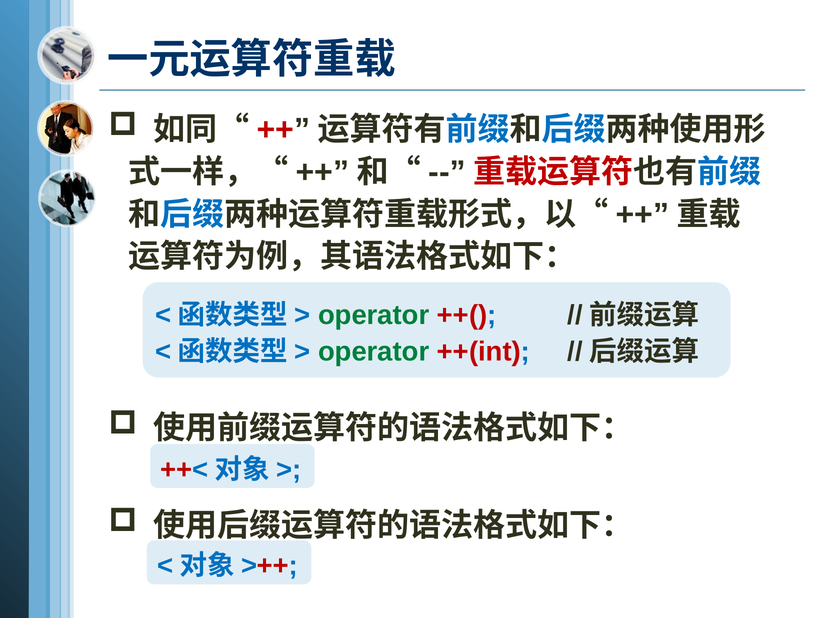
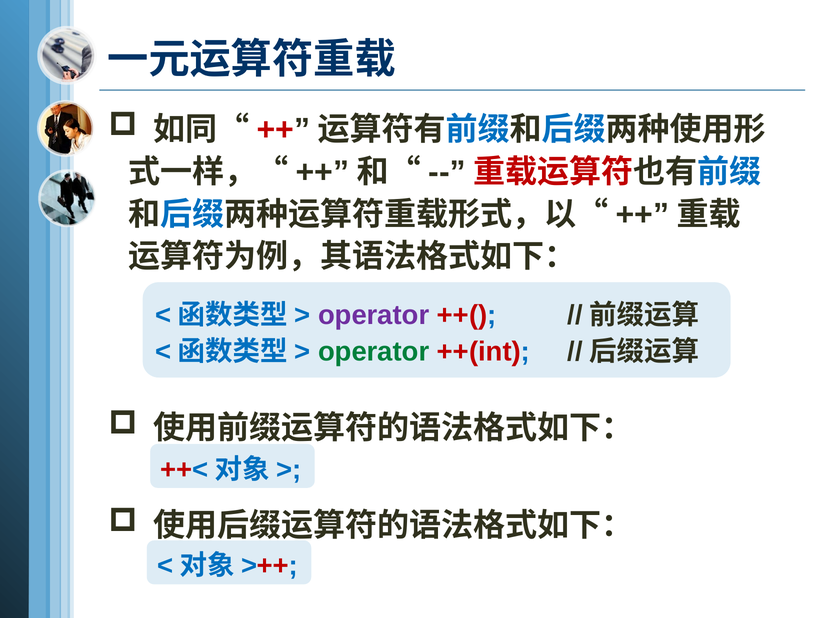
operator colour: green -> purple (374, 315)
